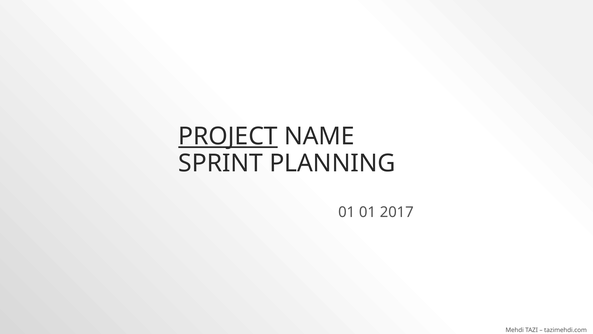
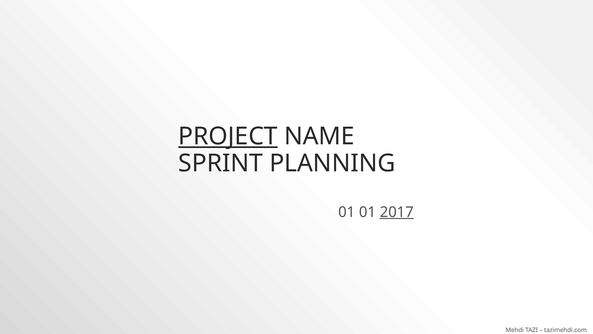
2017 underline: none -> present (397, 212)
